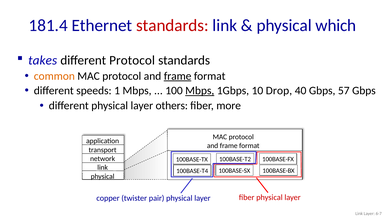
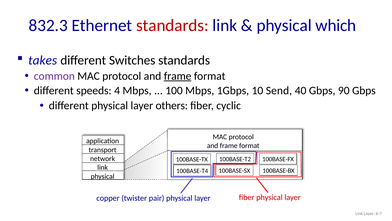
181.4: 181.4 -> 832.3 (48, 26)
different Protocol: Protocol -> Switches (132, 60)
common colour: orange -> purple (54, 76)
1: 1 -> 4 (117, 90)
Mbps underline: present -> none (200, 90)
Drop: Drop -> Send (279, 90)
57: 57 -> 90 (344, 90)
more: more -> cyclic (229, 105)
